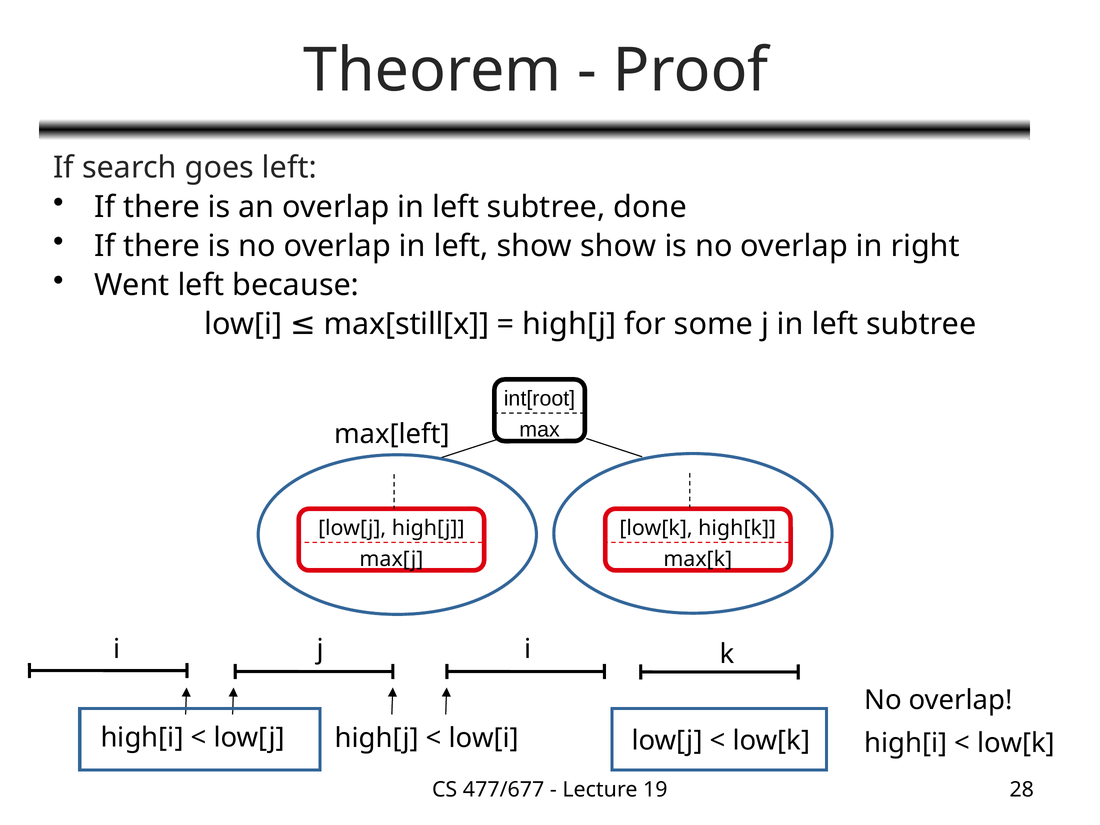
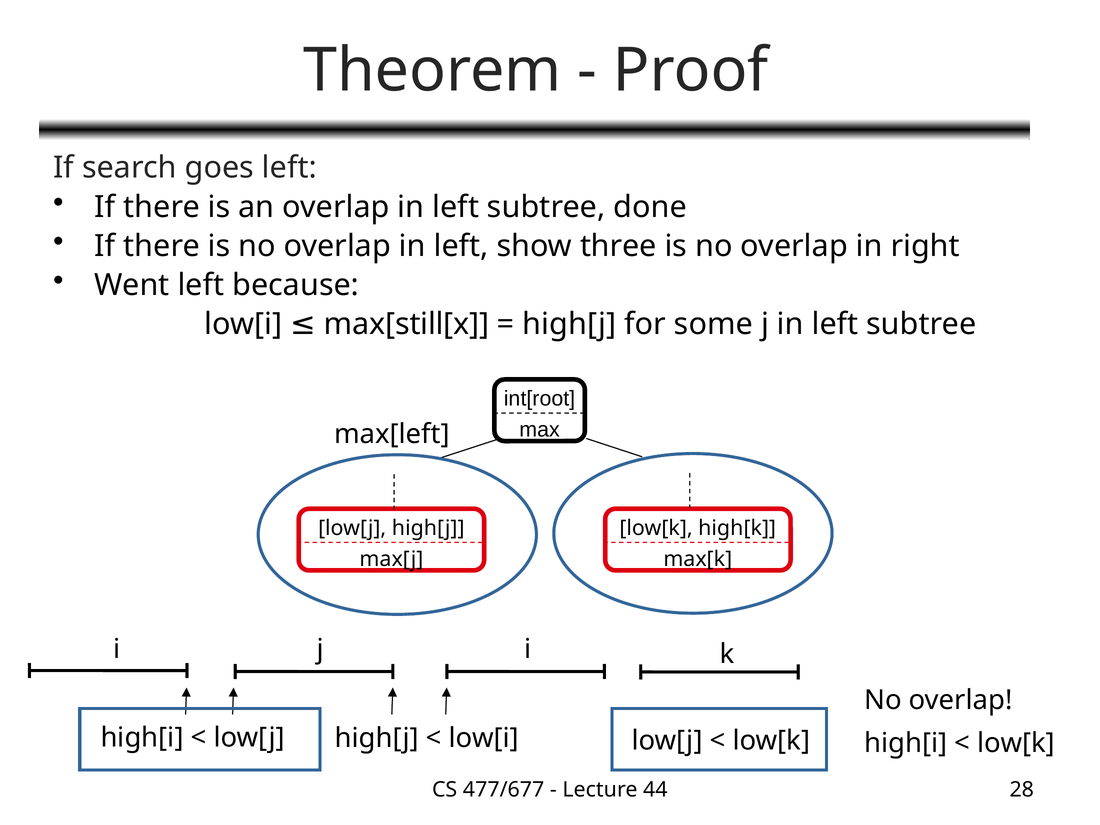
show show: show -> three (618, 246)
19: 19 -> 44 (655, 789)
